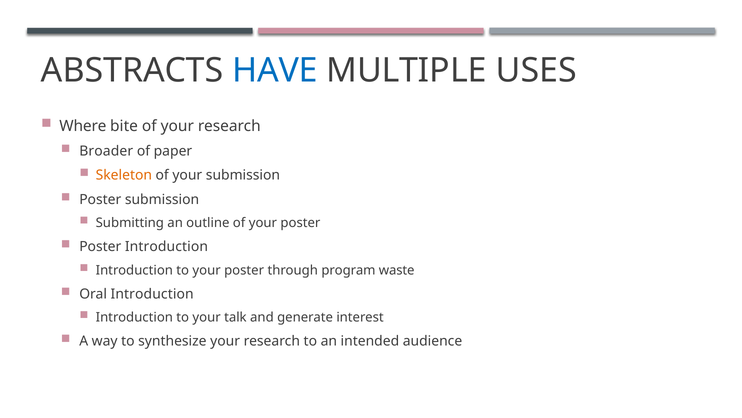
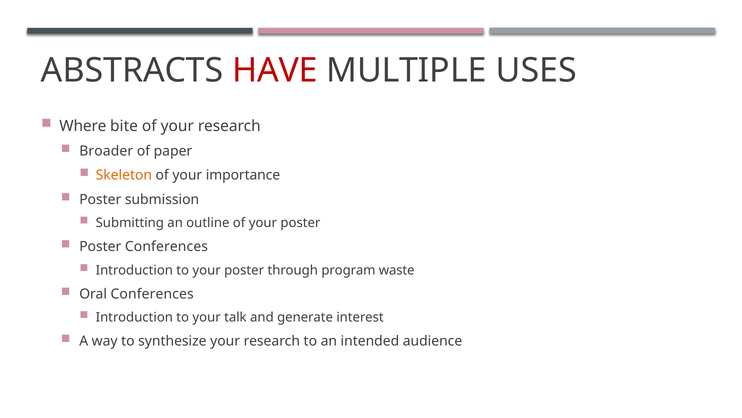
HAVE colour: blue -> red (275, 70)
your submission: submission -> importance (243, 175)
Poster Introduction: Introduction -> Conferences (166, 246)
Oral Introduction: Introduction -> Conferences (152, 294)
